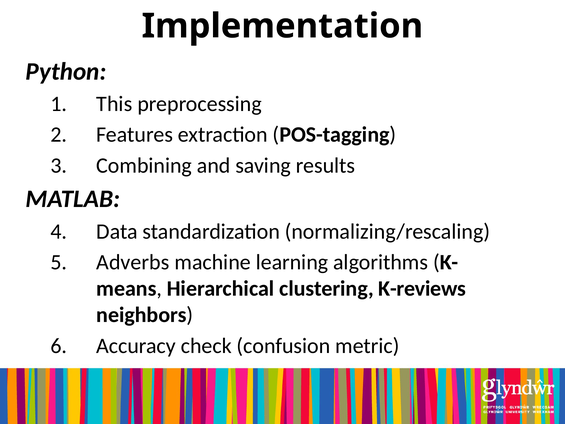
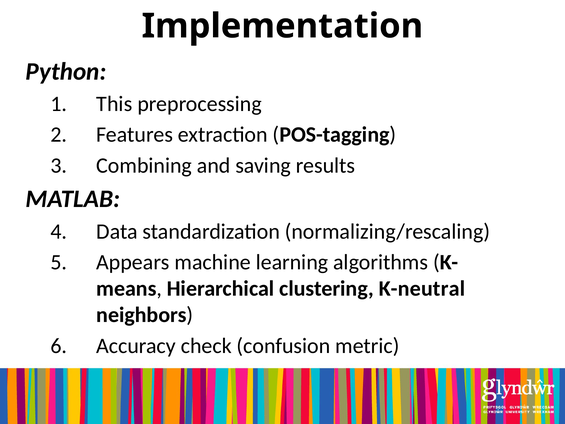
Adverbs: Adverbs -> Appears (133, 262)
K-reviews: K-reviews -> K-neutral (422, 288)
